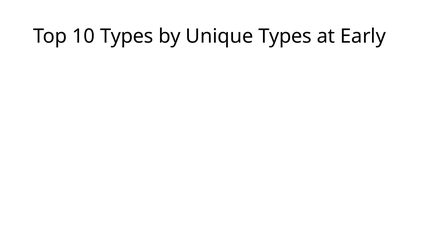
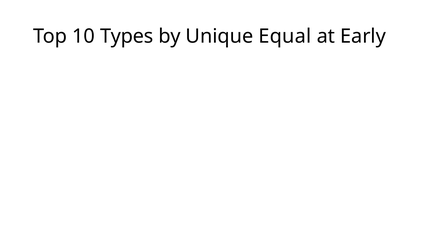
Unique Types: Types -> Equal (285, 36)
